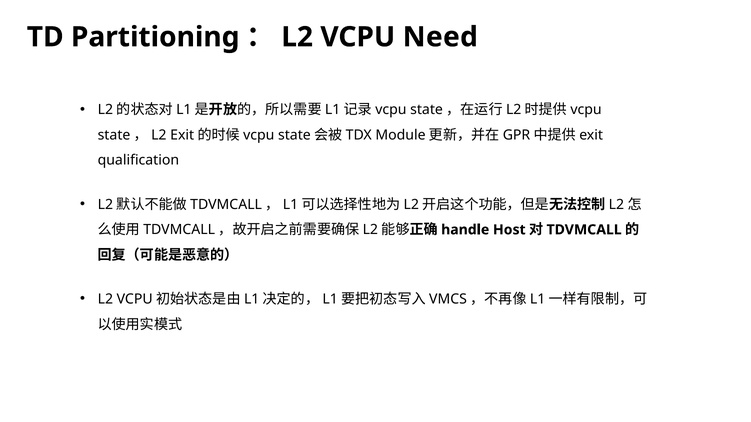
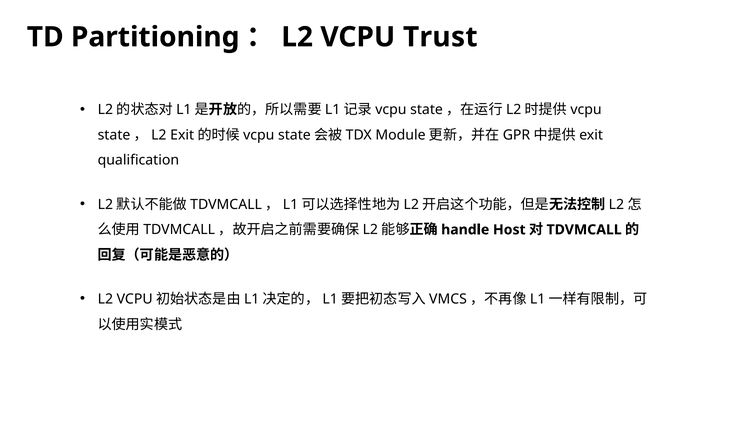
Need: Need -> Trust (440, 37)
